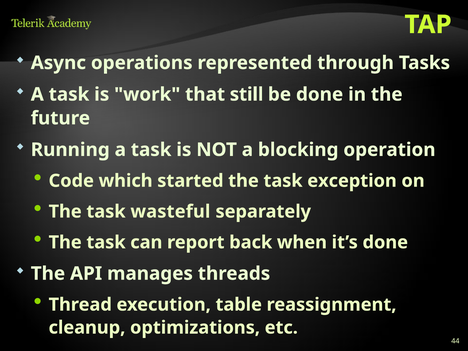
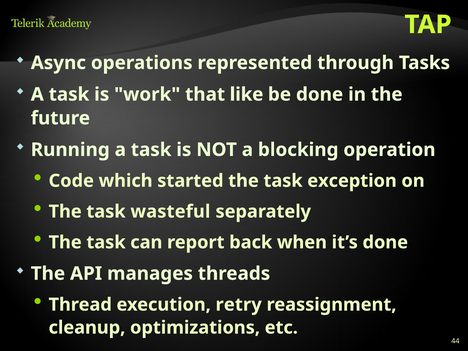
still: still -> like (247, 94)
table: table -> retry (239, 305)
